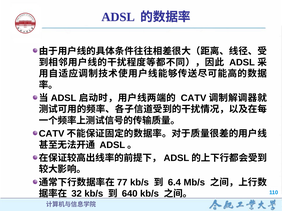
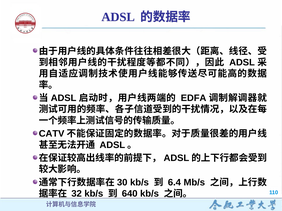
CATV: CATV -> EDFA (194, 98)
77: 77 -> 30 (122, 183)
